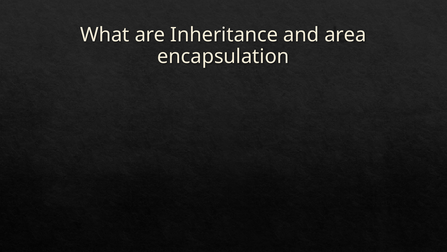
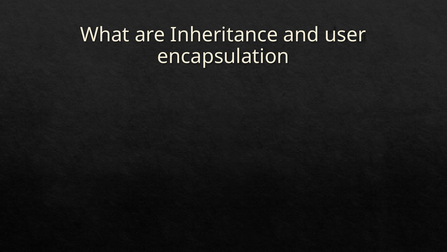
area: area -> user (345, 35)
